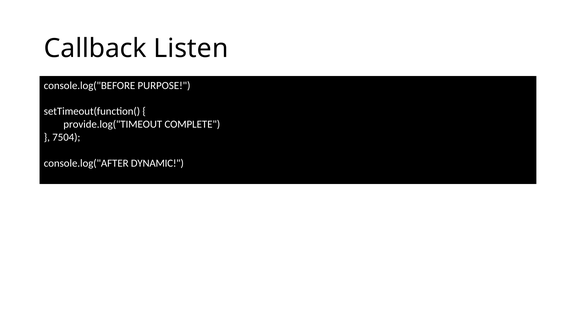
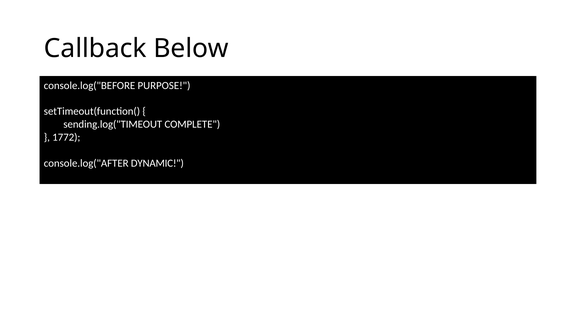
Listen: Listen -> Below (191, 48)
provide.log("TIMEOUT: provide.log("TIMEOUT -> sending.log("TIMEOUT (113, 124)
7504: 7504 -> 1772 (66, 137)
